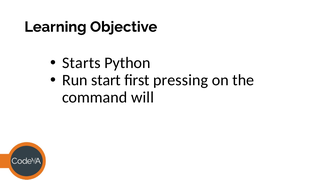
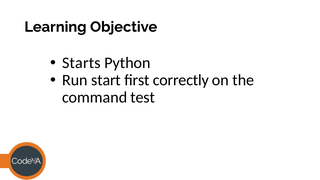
pressing: pressing -> correctly (181, 80)
will: will -> test (143, 97)
